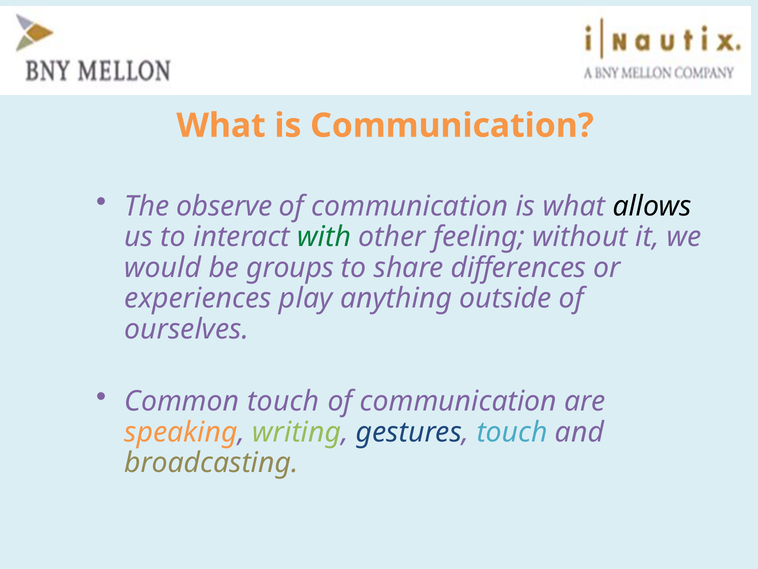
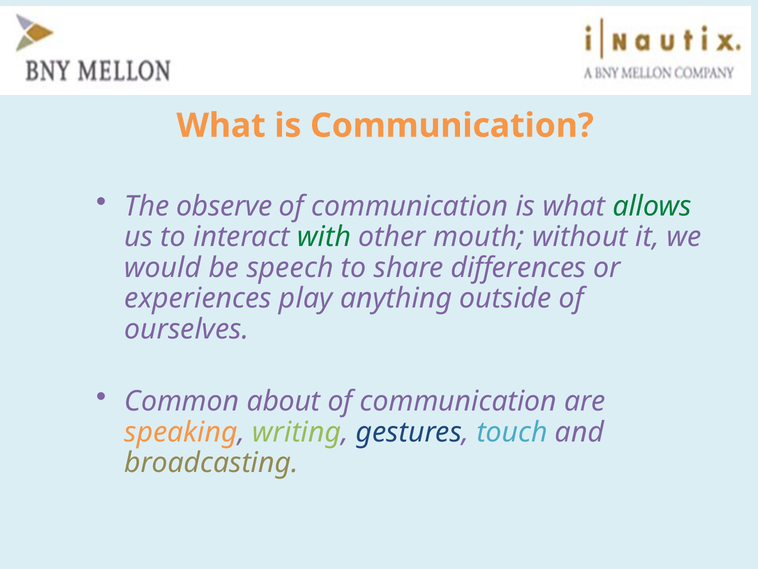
allows colour: black -> green (652, 206)
feeling: feeling -> mouth (479, 237)
groups: groups -> speech (290, 267)
Common touch: touch -> about (283, 401)
